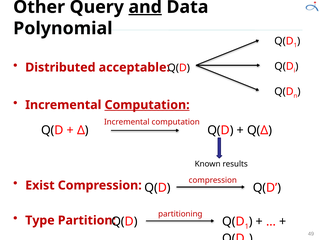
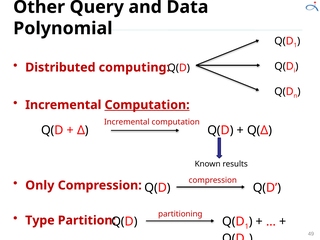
and underline: present -> none (145, 7)
acceptable: acceptable -> computing (134, 67)
Exist: Exist -> Only (40, 185)
